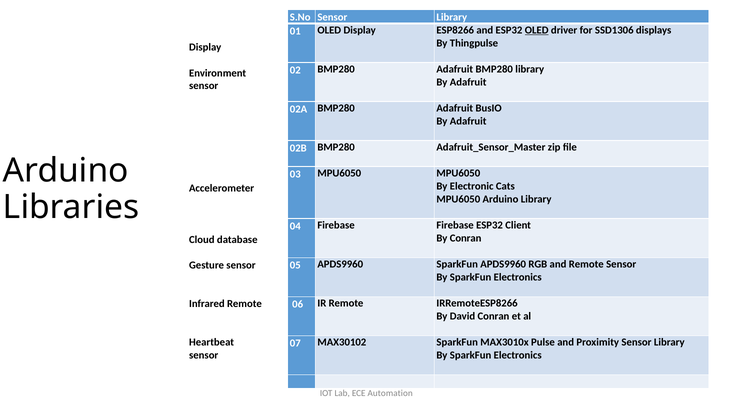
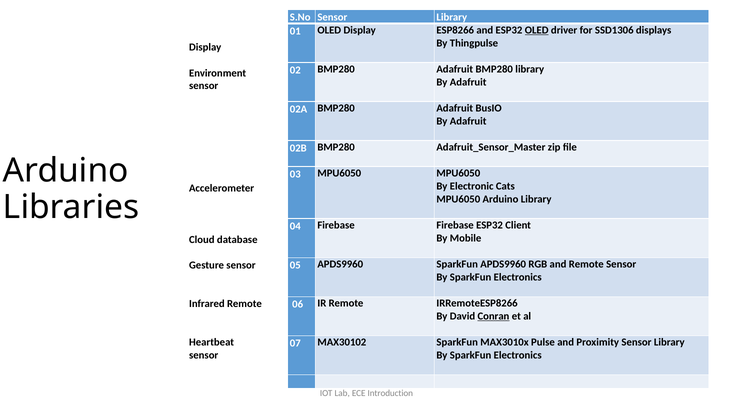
By Conran: Conran -> Mobile (466, 238)
Conran underline: none -> present (493, 316)
Automation: Automation -> Introduction (390, 394)
